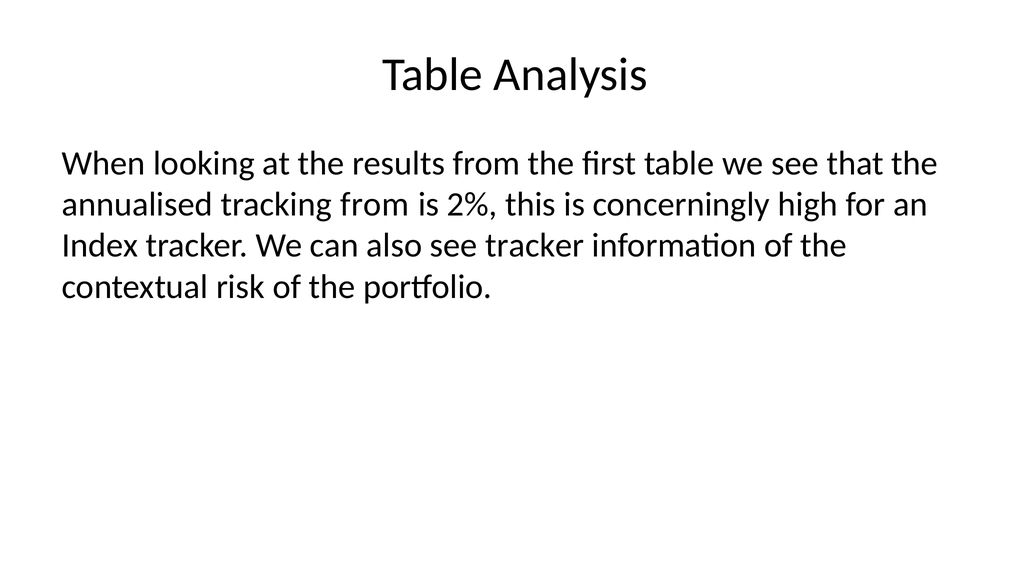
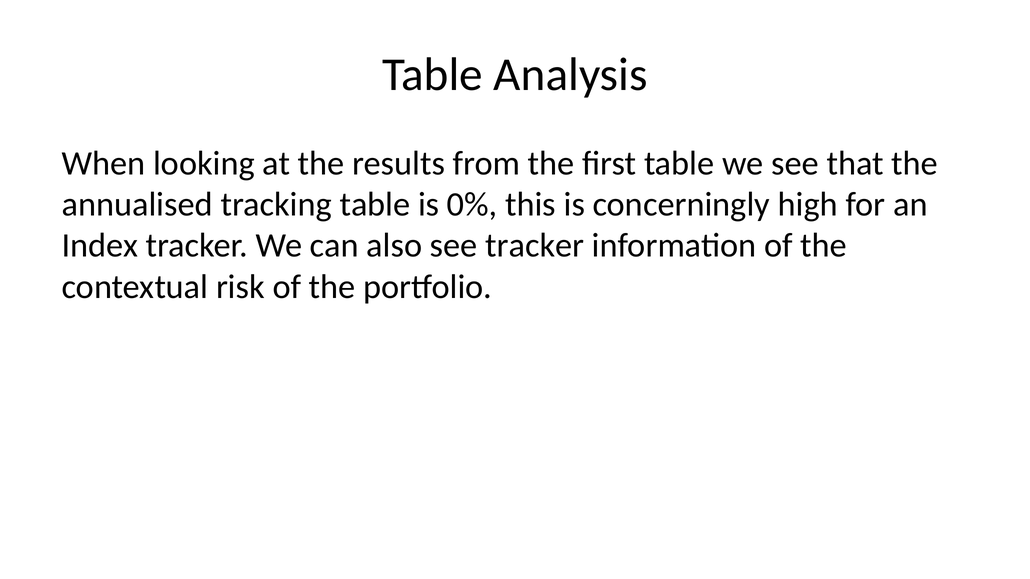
tracking from: from -> table (375, 205)
2%: 2% -> 0% (472, 205)
